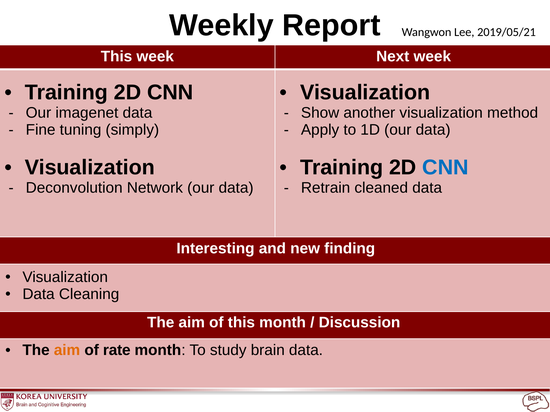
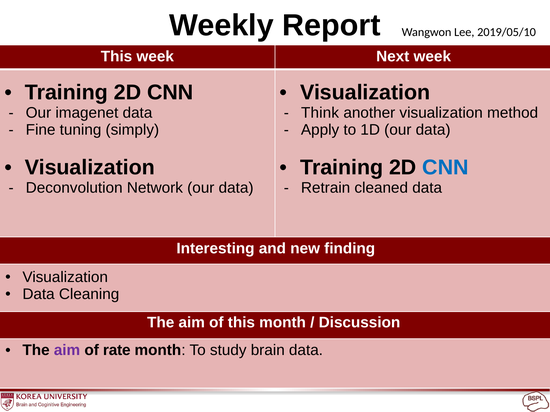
2019/05/21: 2019/05/21 -> 2019/05/10 (507, 32)
Show: Show -> Think (320, 113)
aim colour: orange -> purple (67, 351)
